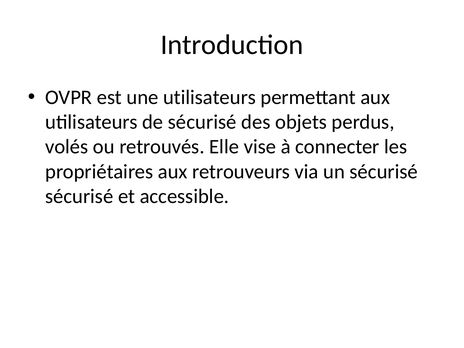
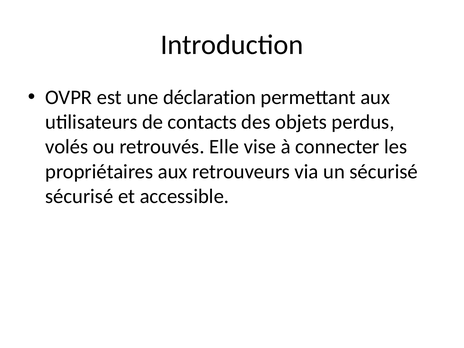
une utilisateurs: utilisateurs -> déclaration (210, 97)
de sécurisé: sécurisé -> contacts (202, 122)
